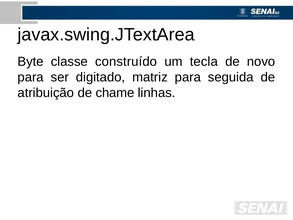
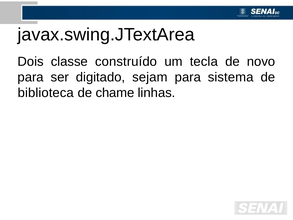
Byte: Byte -> Dois (31, 61)
matriz: matriz -> sejam (150, 77)
seguida: seguida -> sistema (231, 77)
atribuição: atribuição -> biblioteca (46, 93)
